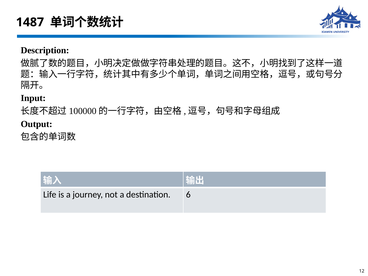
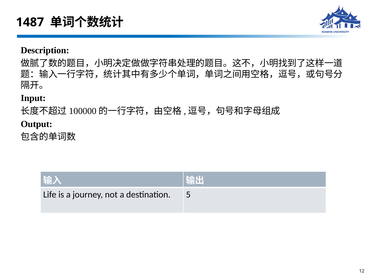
6: 6 -> 5 (188, 195)
